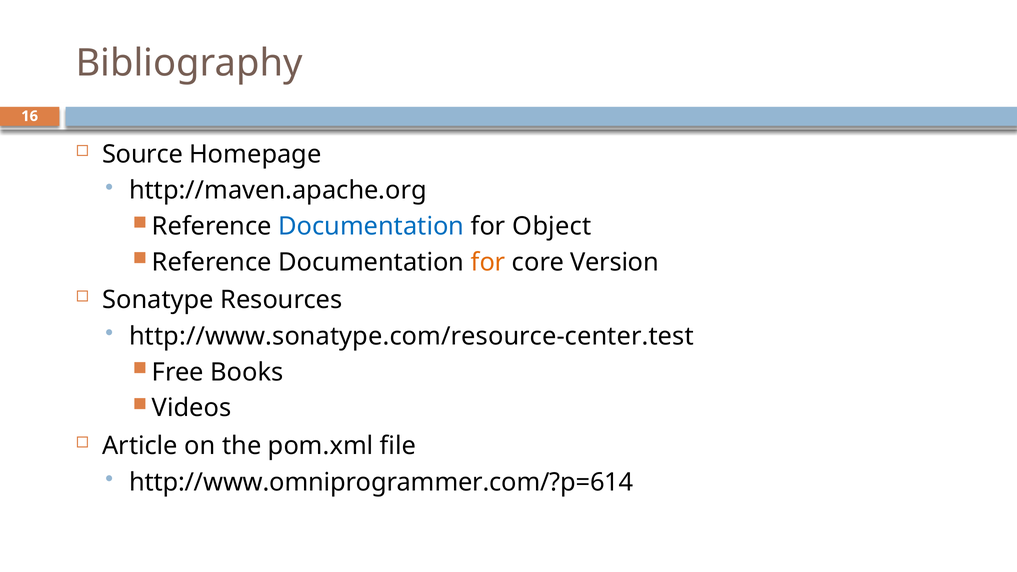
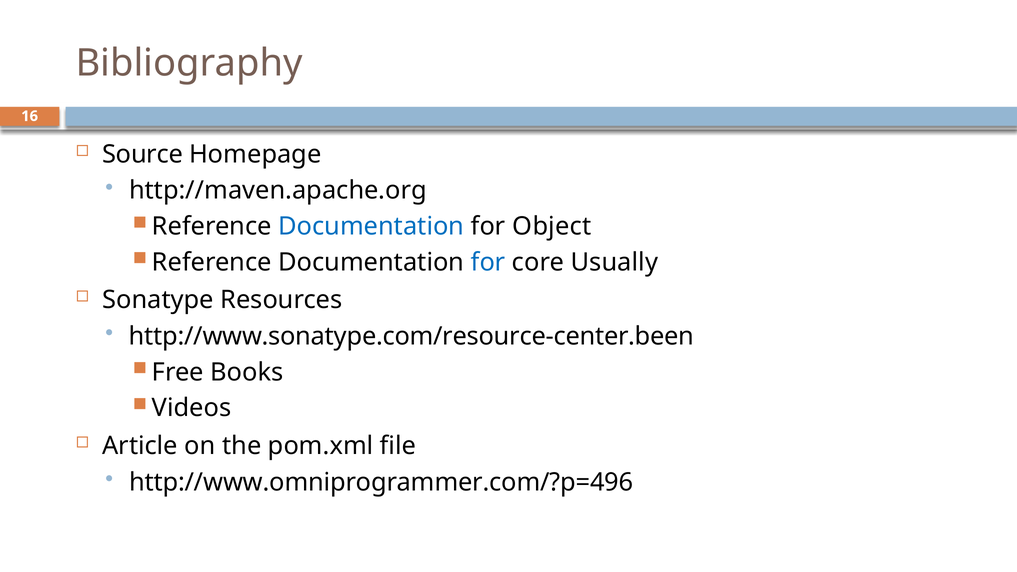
for colour: orange -> blue (488, 262)
Version: Version -> Usually (614, 262)
http://www.sonatype.com/resource-center.test: http://www.sonatype.com/resource-center.test -> http://www.sonatype.com/resource-center.been (412, 336)
http://www.omniprogrammer.com/?p=614: http://www.omniprogrammer.com/?p=614 -> http://www.omniprogrammer.com/?p=496 (381, 482)
